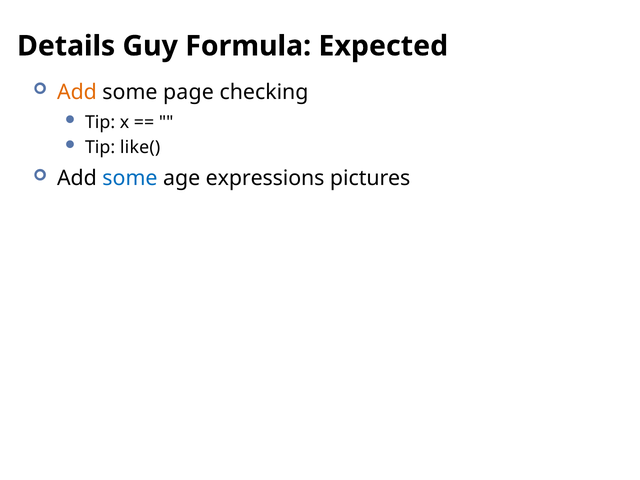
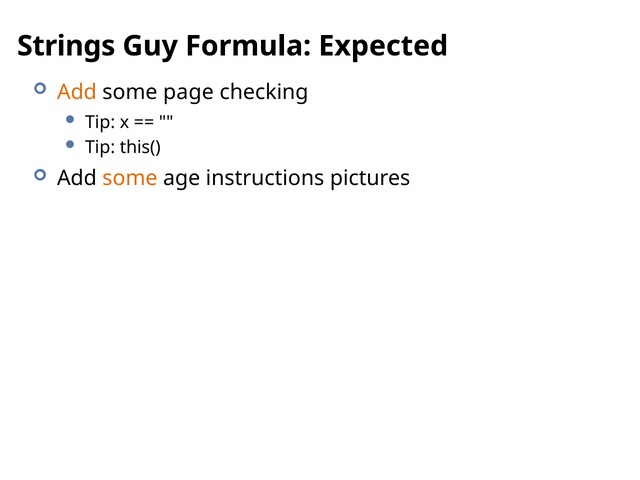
Details: Details -> Strings (66, 46)
like(: like( -> this( (140, 147)
some colour: blue -> orange (130, 178)
expressions: expressions -> instructions (265, 178)
